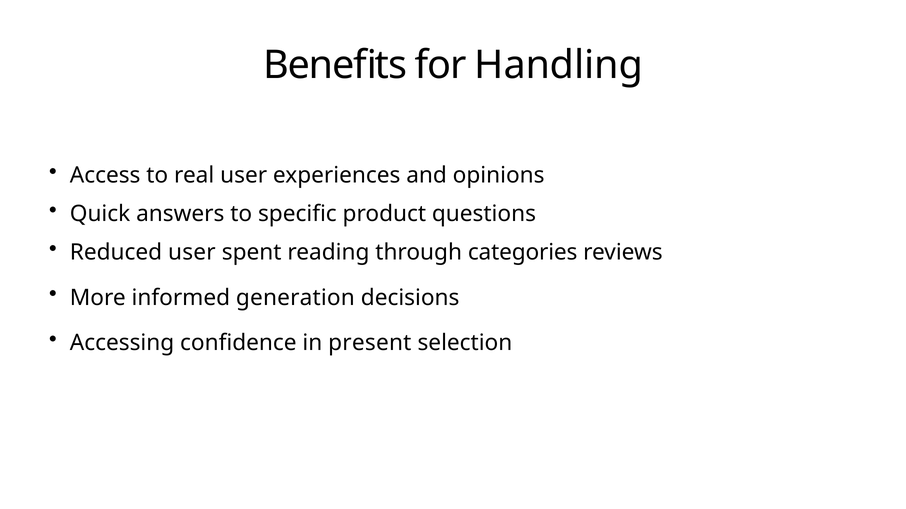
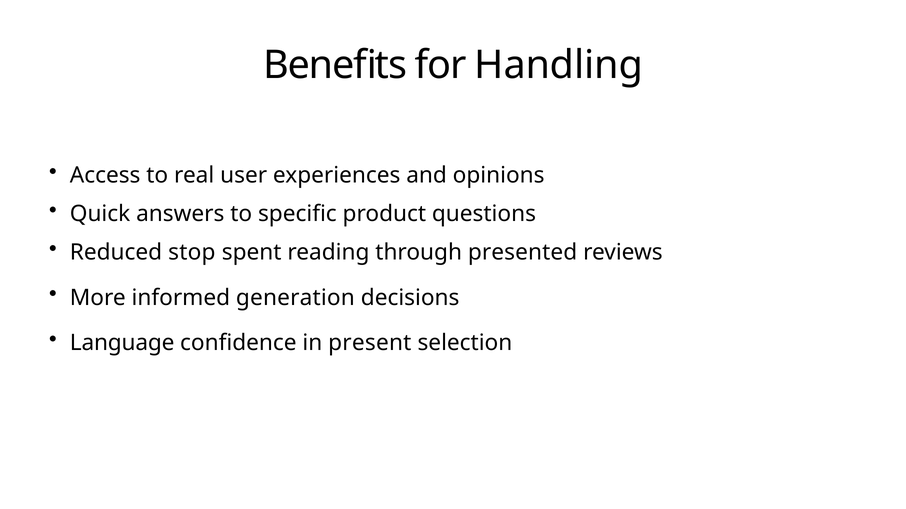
Reduced user: user -> stop (192, 253)
categories: categories -> presented (523, 253)
Accessing: Accessing -> Language (122, 343)
